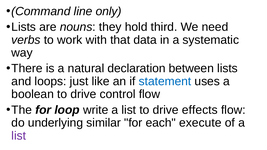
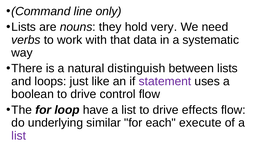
third: third -> very (164, 27)
declaration: declaration -> distinguish (136, 69)
statement colour: blue -> purple (165, 81)
write: write -> have (96, 110)
